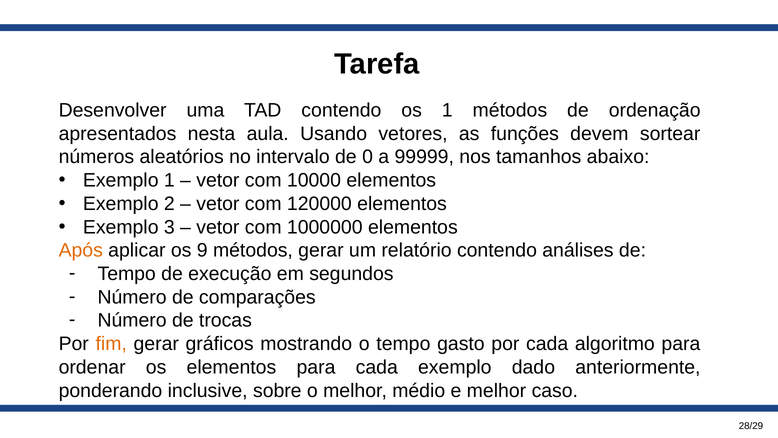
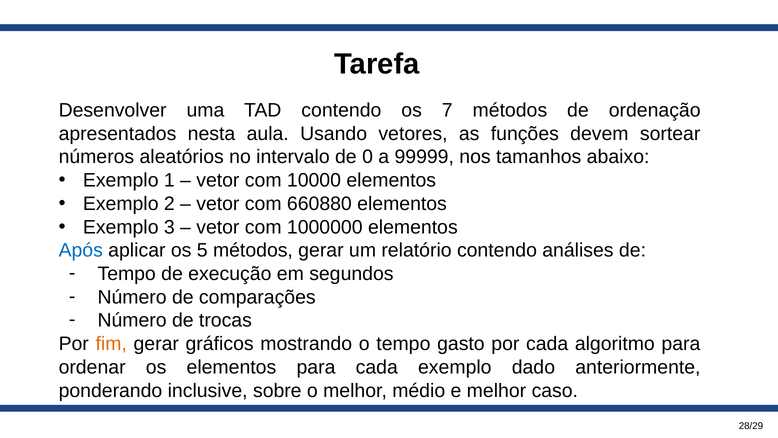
os 1: 1 -> 7 (447, 110)
120000: 120000 -> 660880 (319, 204)
Após colour: orange -> blue (81, 250)
9: 9 -> 5 (202, 250)
